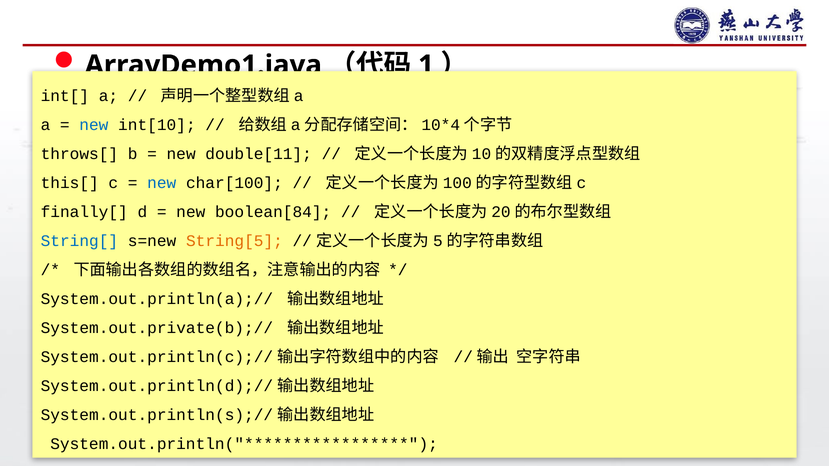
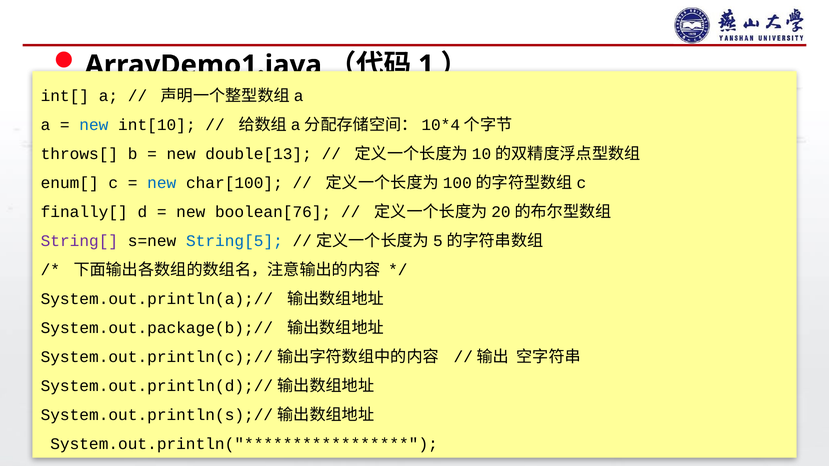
double[11: double[11 -> double[13 (259, 154)
this[: this[ -> enum[ (70, 183)
boolean[84: boolean[84 -> boolean[76 (273, 212)
String[ colour: blue -> purple (79, 241)
String[5 colour: orange -> blue (234, 241)
System.out.private(b);//: System.out.private(b);// -> System.out.package(b);// (157, 328)
